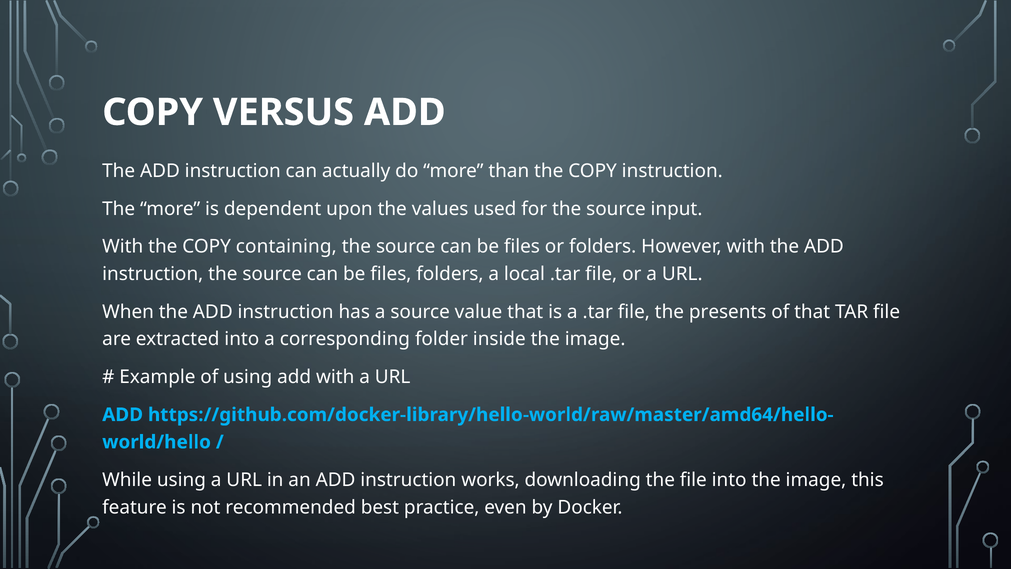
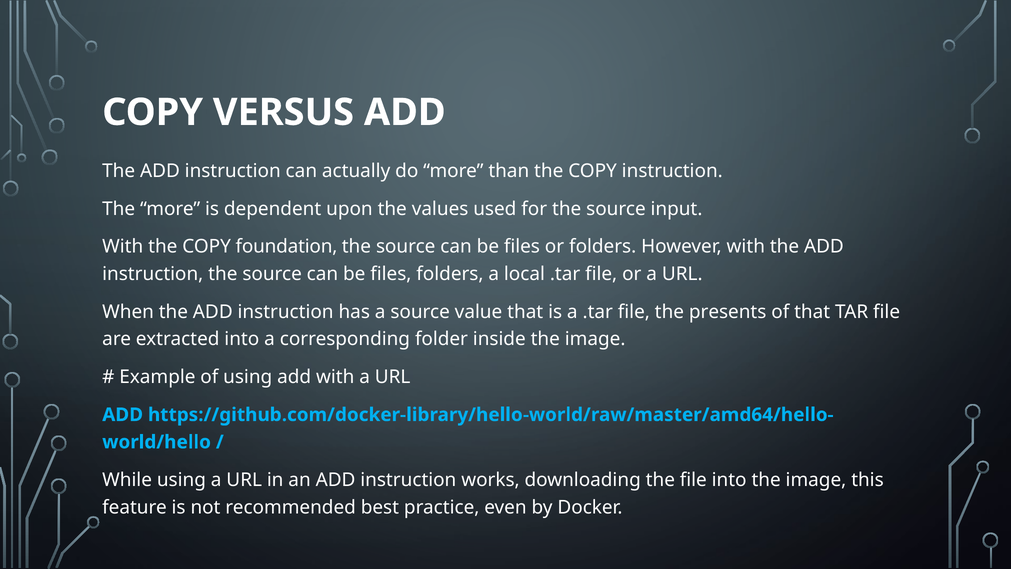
containing: containing -> foundation (286, 247)
